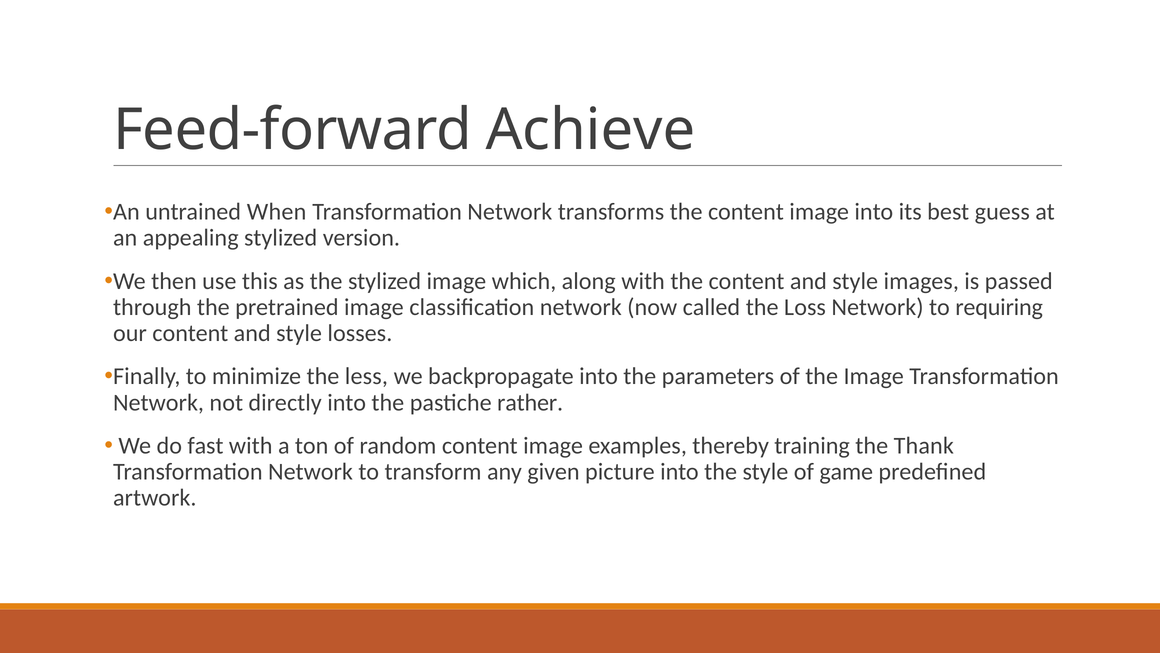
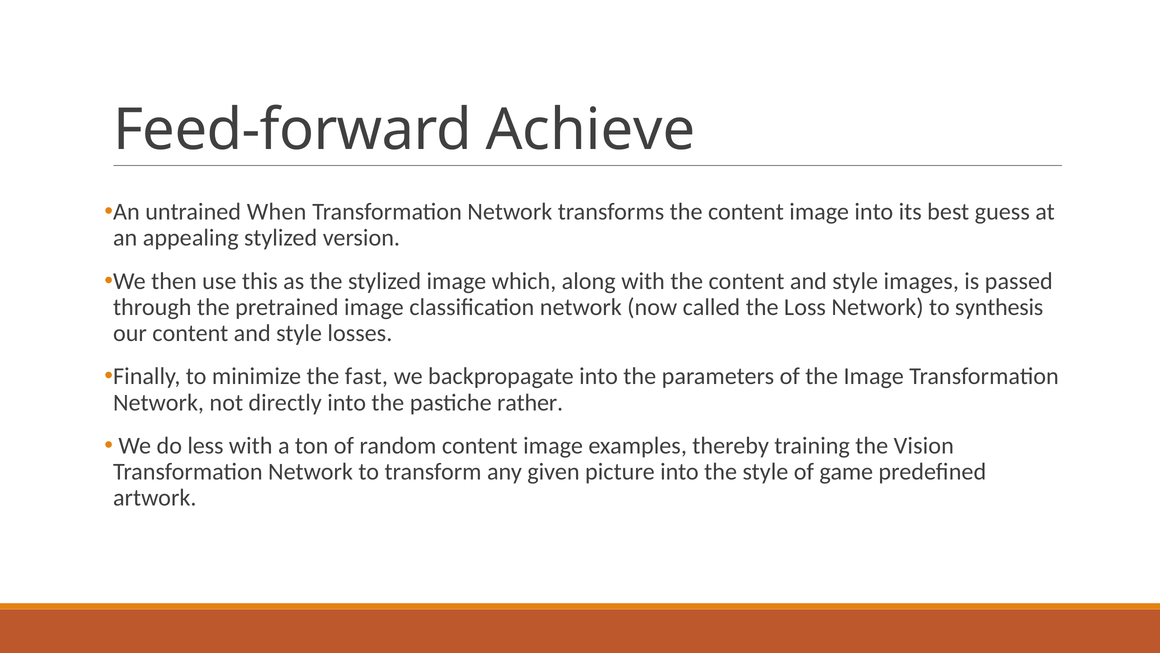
requiring: requiring -> synthesis (999, 307)
less: less -> fast (366, 376)
fast: fast -> less (205, 445)
Thank: Thank -> Vision (924, 445)
